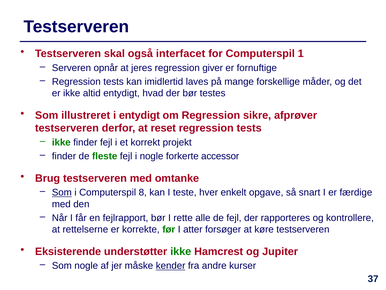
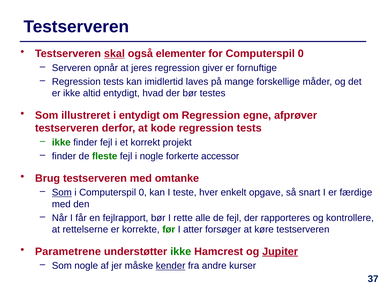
skal underline: none -> present (114, 54)
interfacet: interfacet -> elementer (181, 54)
for Computerspil 1: 1 -> 0 (301, 54)
sikre: sikre -> egne (257, 115)
reset: reset -> kode (163, 128)
i Computerspil 8: 8 -> 0 (143, 192)
Eksisterende: Eksisterende -> Parametrene (68, 251)
Jupiter underline: none -> present (280, 251)
